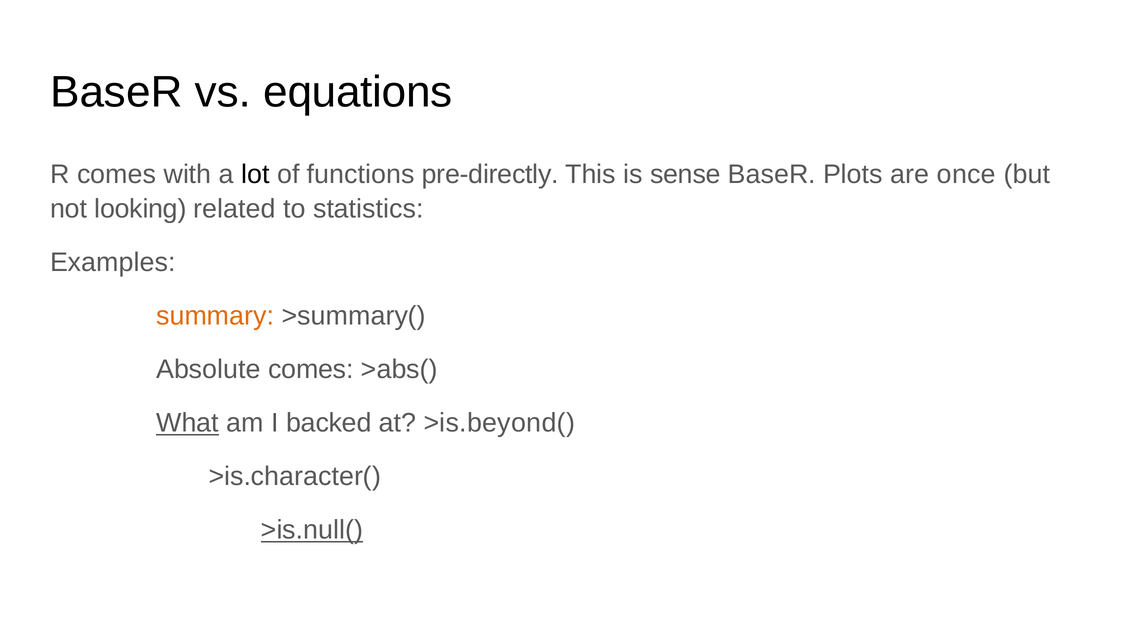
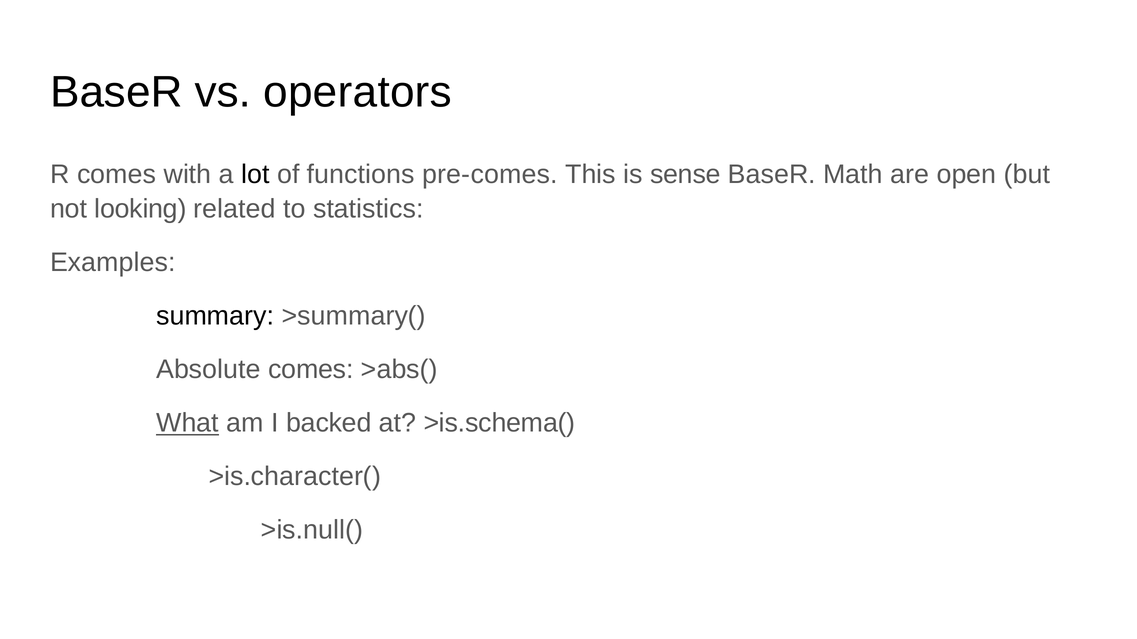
equations: equations -> operators (358, 92)
pre-directly: pre-directly -> pre-comes (490, 175)
Plots: Plots -> Math (853, 175)
once: once -> open (966, 175)
summary colour: orange -> black (215, 316)
>is.beyond(: >is.beyond( -> >is.schema( (499, 423)
>is.null( underline: present -> none (312, 531)
